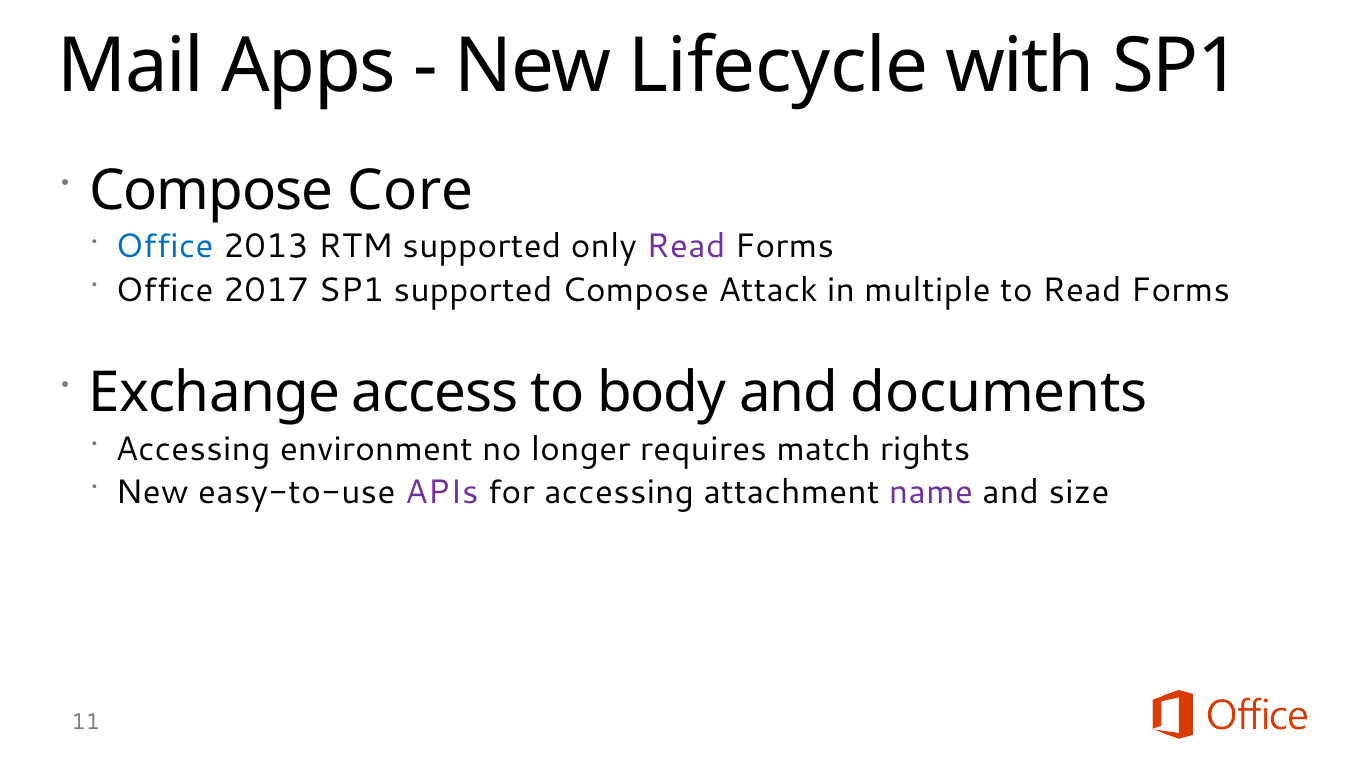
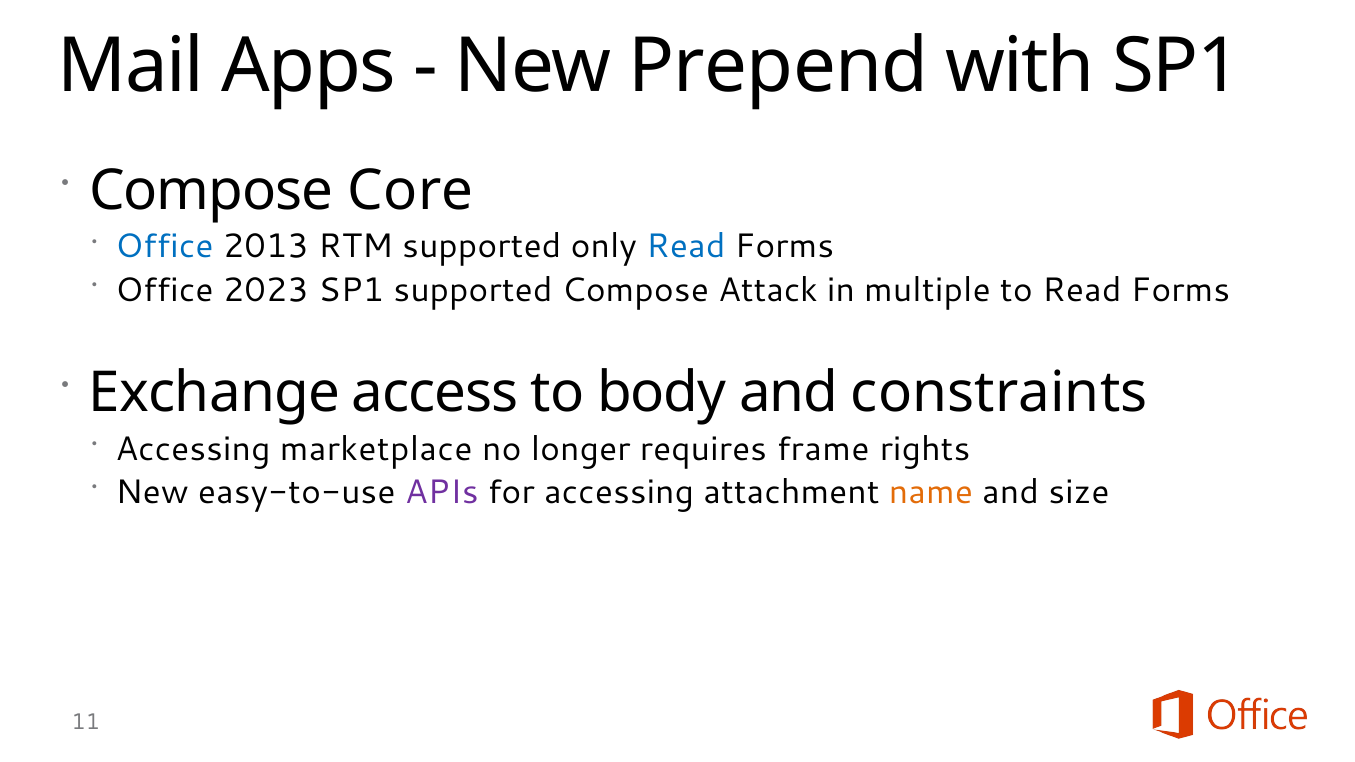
Lifecycle: Lifecycle -> Prepend (779, 66)
Read colour: purple -> blue (686, 247)
2017: 2017 -> 2023 (266, 290)
documents: documents -> constraints (999, 393)
environment: environment -> marketplace (376, 449)
match: match -> frame (823, 449)
name colour: purple -> orange (931, 492)
